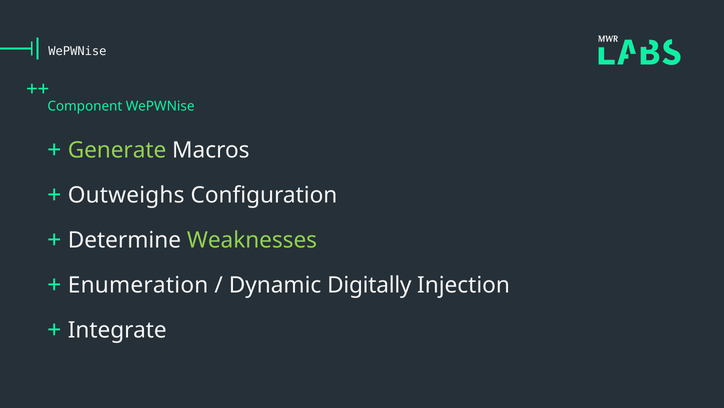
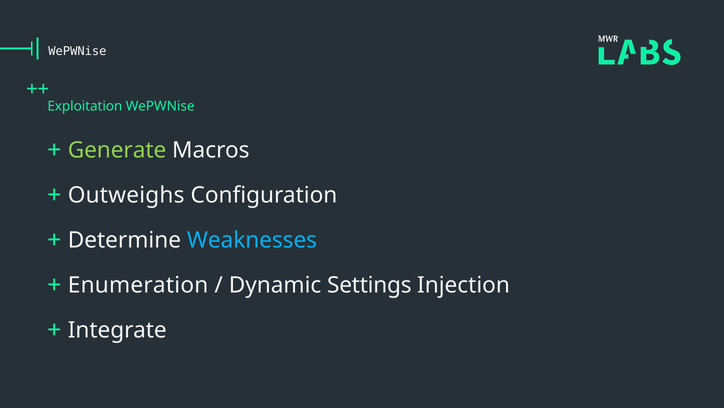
Component: Component -> Exploitation (85, 106)
Weaknesses colour: light green -> light blue (252, 240)
Digitally: Digitally -> Settings (369, 285)
